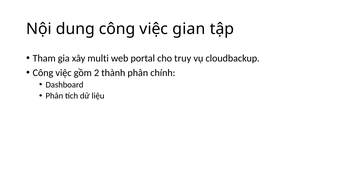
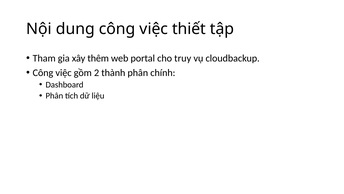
gian: gian -> thiết (189, 29)
multi: multi -> thêm (98, 58)
